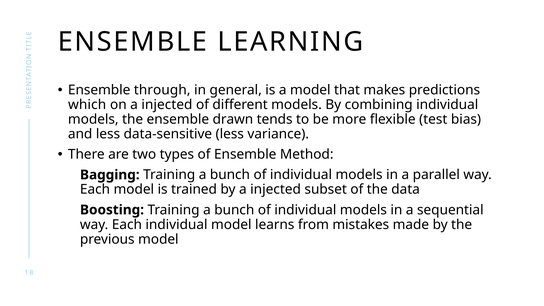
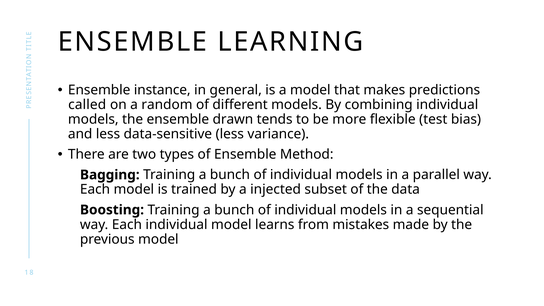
through: through -> instance (162, 90)
which: which -> called (87, 105)
on a injected: injected -> random (167, 105)
